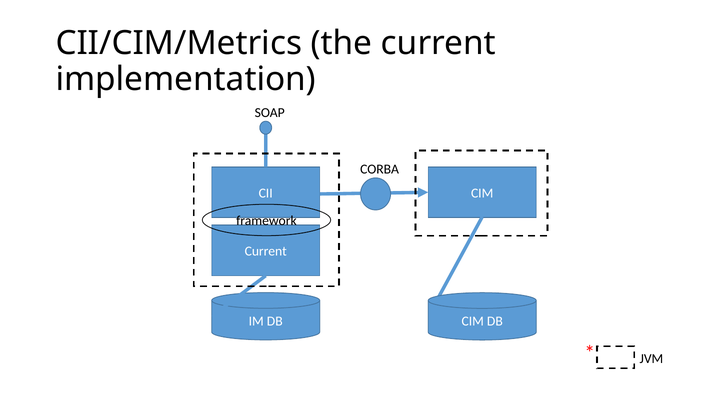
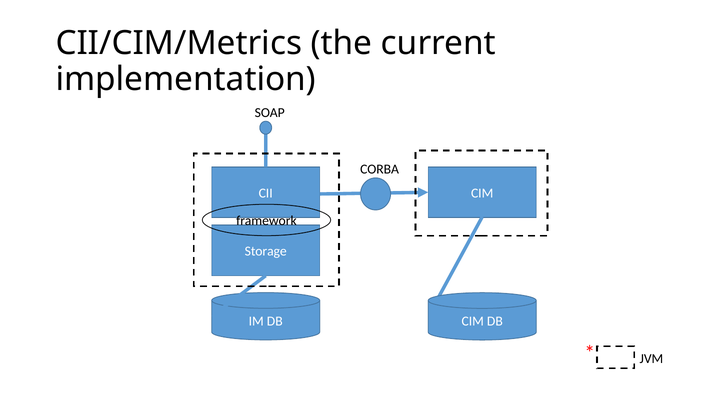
Current: Current -> Storage (266, 251)
